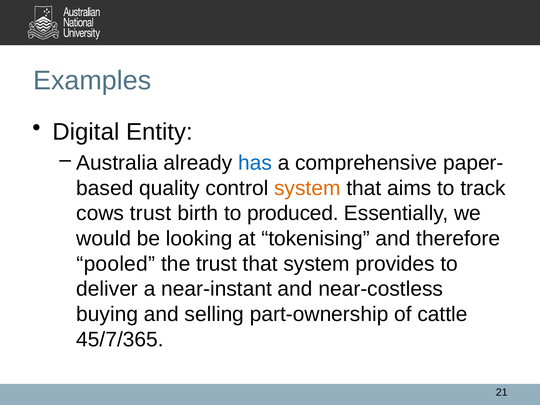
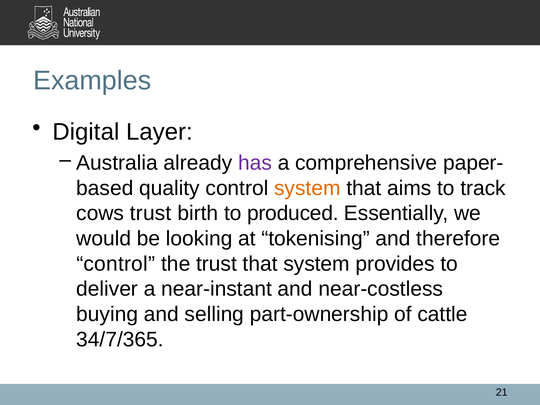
Entity: Entity -> Layer (159, 132)
has colour: blue -> purple (255, 163)
pooled: pooled -> control (116, 264)
45/7/365: 45/7/365 -> 34/7/365 (120, 339)
